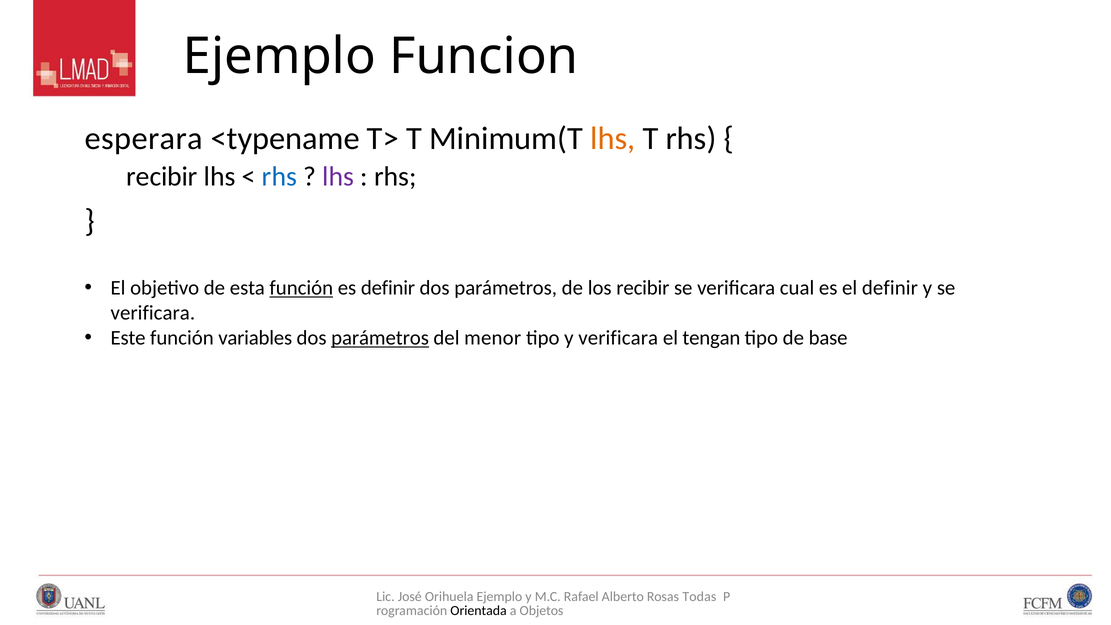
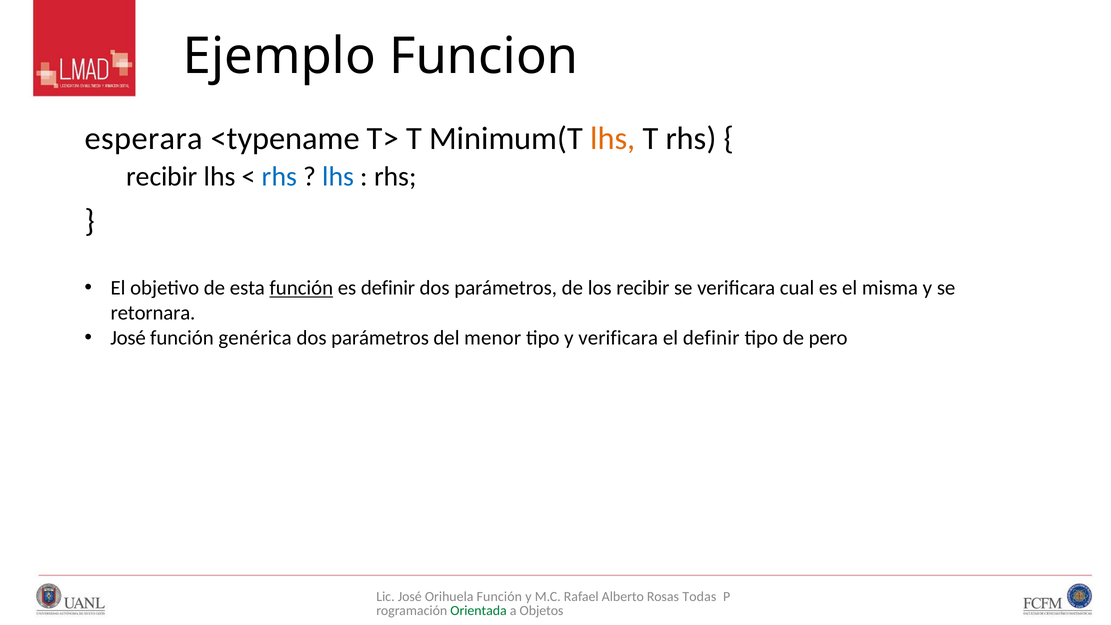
lhs colour: purple -> blue (338, 177)
el definir: definir -> misma (890, 288)
verificara: verificara -> retornara (153, 313)
Este: Este -> José (128, 338)
variables: variables -> genérica (255, 338)
parámetros underline: present -> none (380, 338)
el tengan: tengan -> definir (711, 338)
base: base -> pero (828, 338)
Orihuela Ejemplo: Ejemplo -> Función (499, 597)
Orientada colour: black -> green (479, 611)
